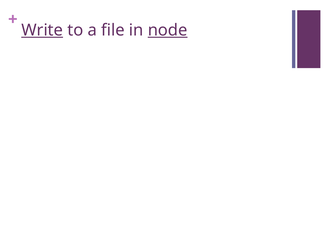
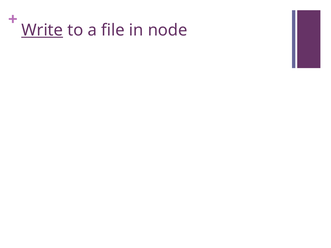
node underline: present -> none (168, 30)
